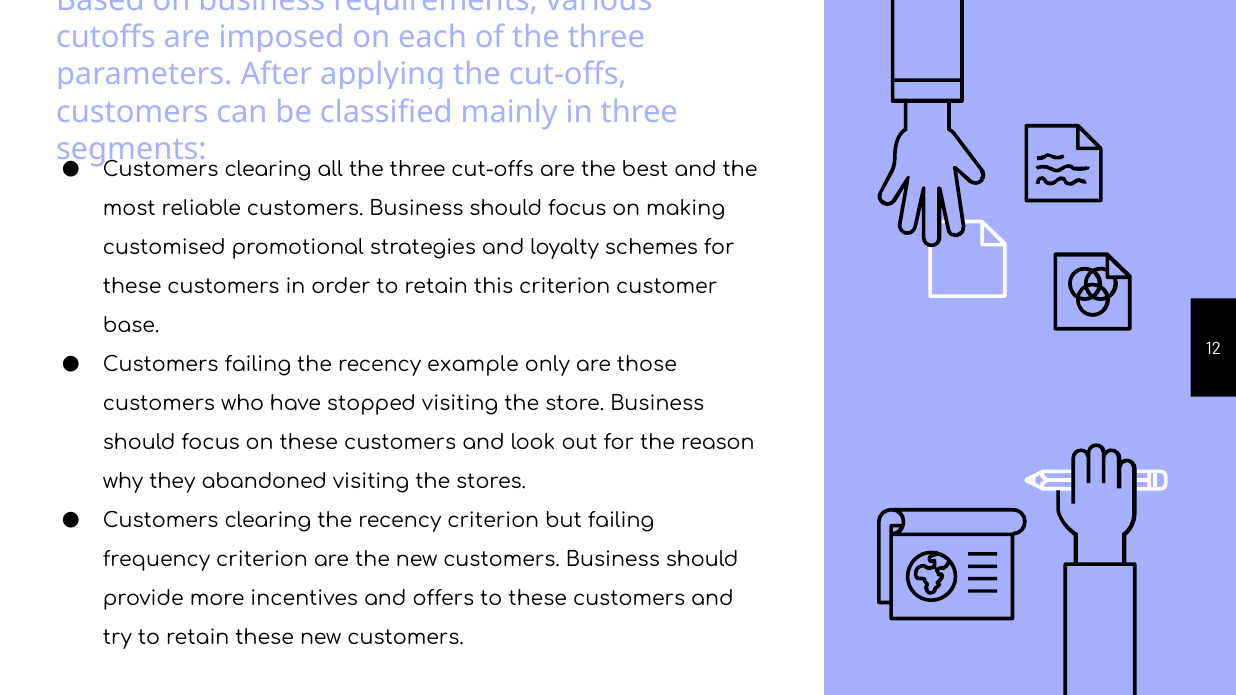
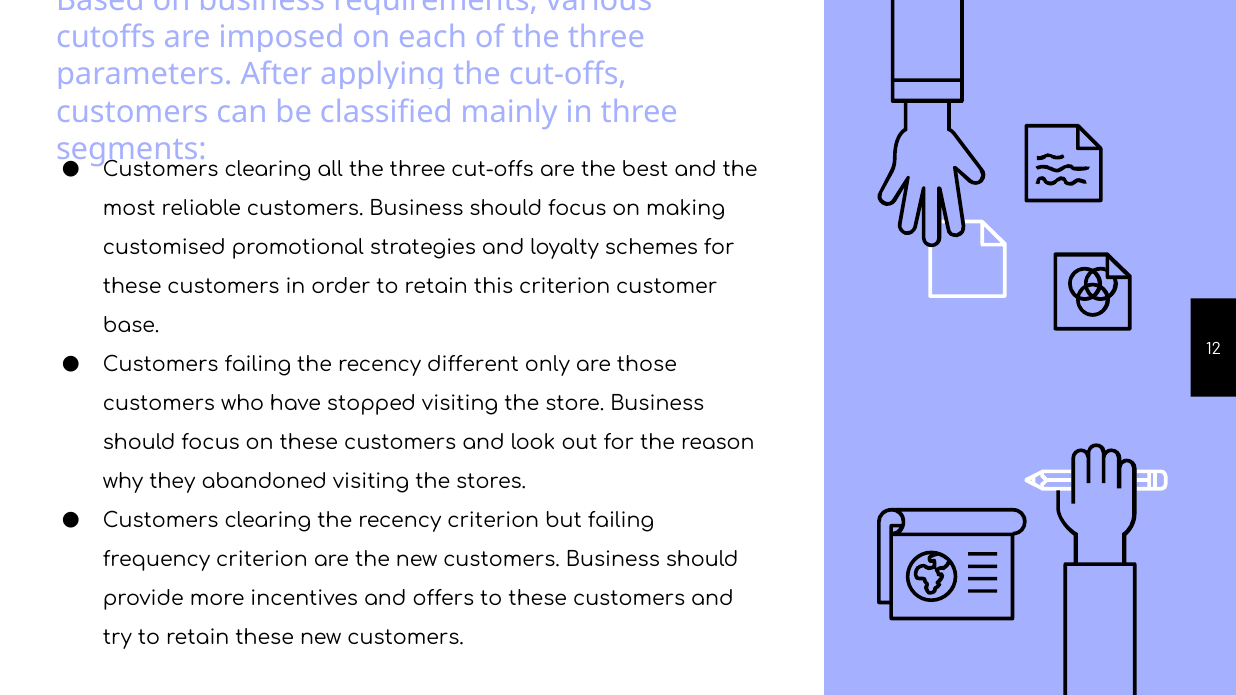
example: example -> different (473, 365)
